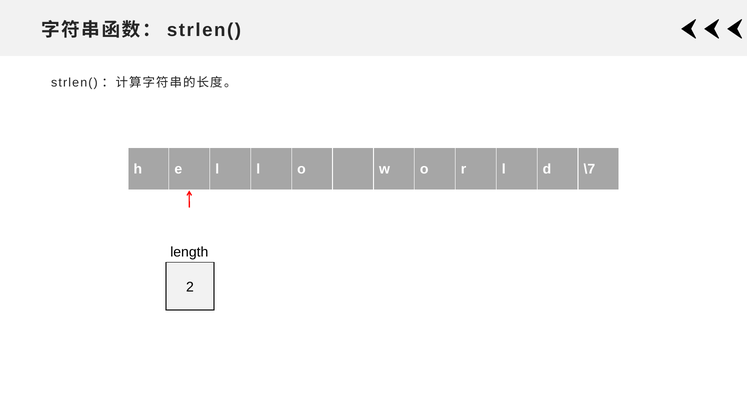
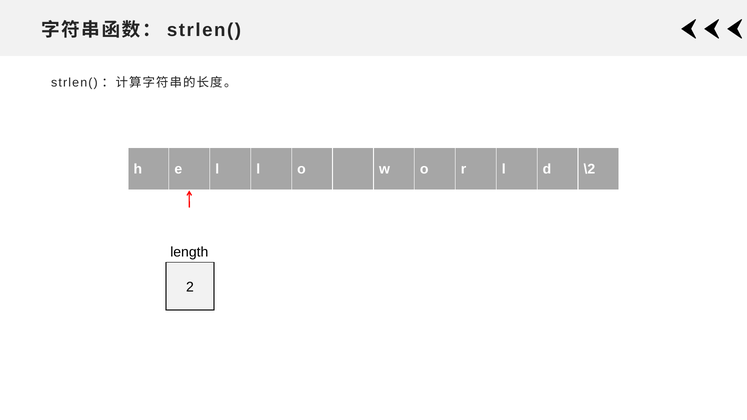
\7: \7 -> \2 (589, 169)
